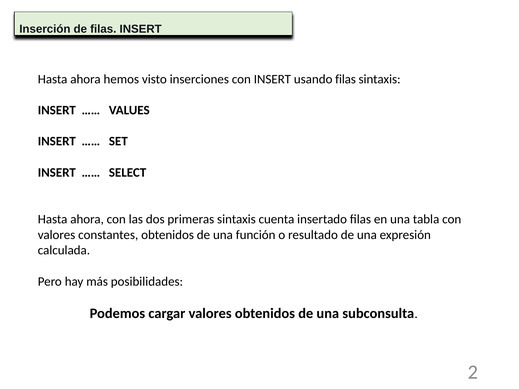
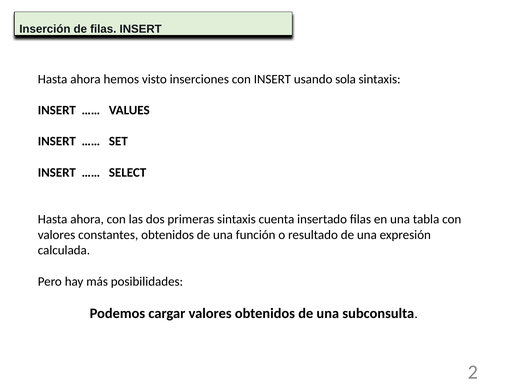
usando filas: filas -> sola (346, 79)
